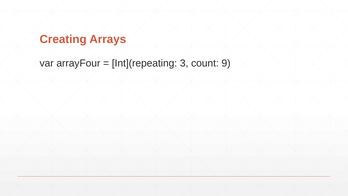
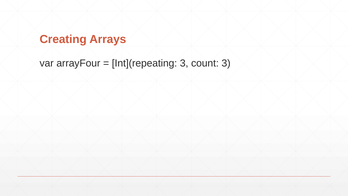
count 9: 9 -> 3 (226, 63)
